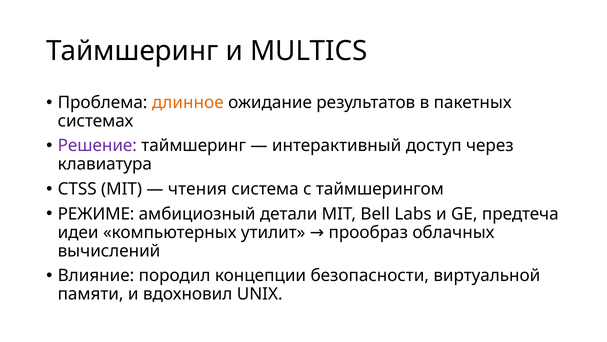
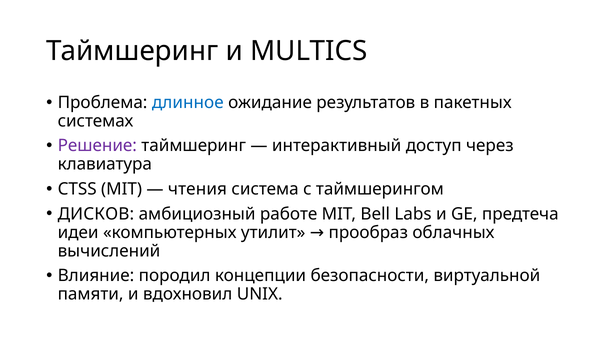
длинное colour: orange -> blue (188, 102)
РЕЖИМЕ: РЕЖИМЕ -> ДИСКОВ (96, 214)
детали: детали -> работе (289, 214)
